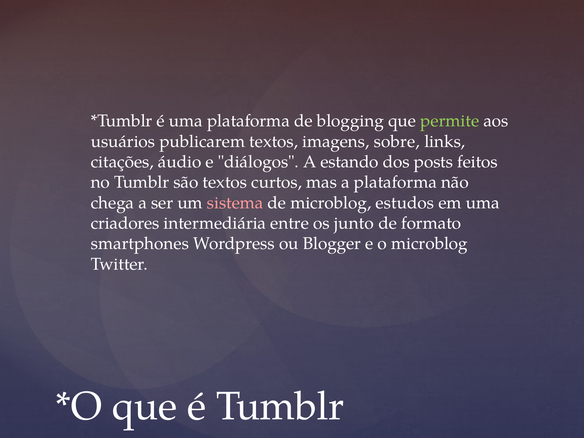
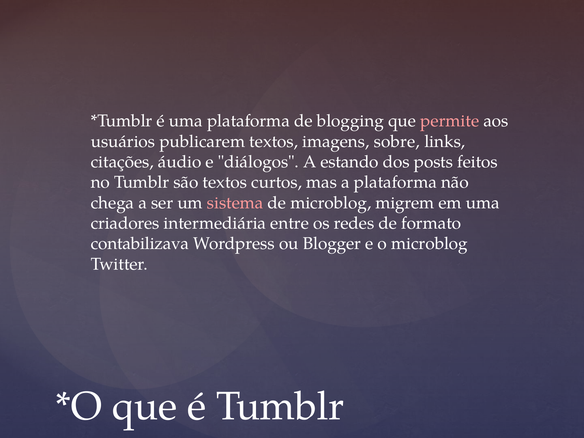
permite colour: light green -> pink (450, 121)
estudos: estudos -> migrem (405, 203)
junto: junto -> redes (354, 223)
smartphones: smartphones -> contabilizava (140, 244)
